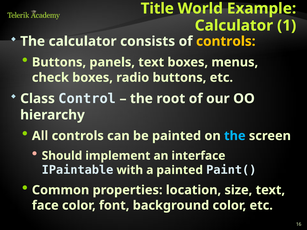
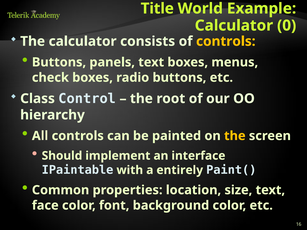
1: 1 -> 0 (287, 26)
the colour: light blue -> yellow (235, 136)
a painted: painted -> entirely (180, 170)
